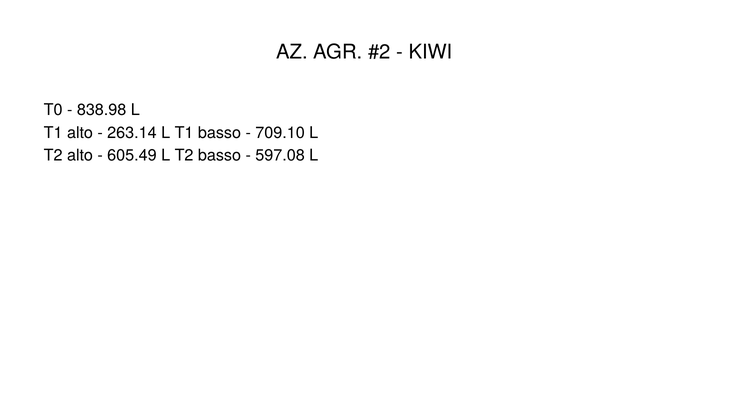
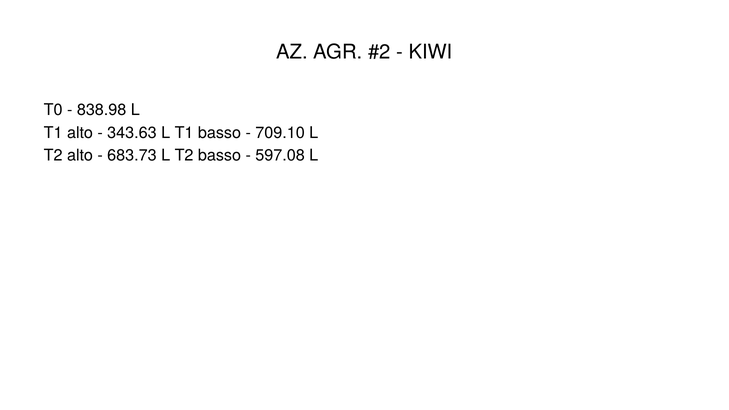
263.14: 263.14 -> 343.63 (132, 133)
605.49: 605.49 -> 683.73 (132, 156)
